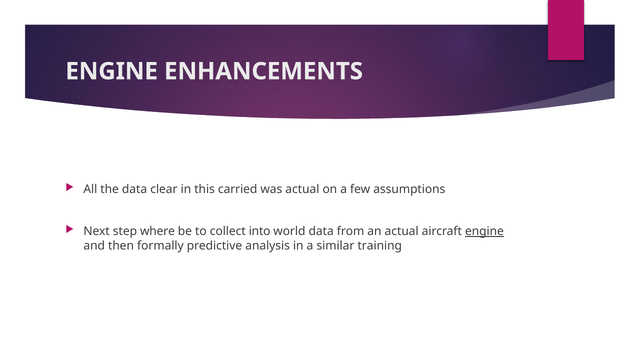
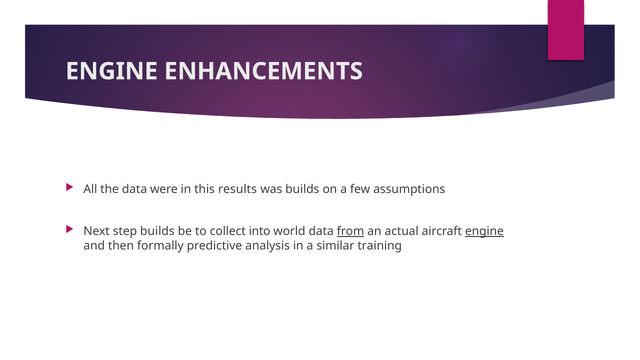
clear: clear -> were (164, 189)
carried: carried -> results (238, 189)
was actual: actual -> builds (302, 189)
step where: where -> builds (157, 231)
from underline: none -> present (351, 231)
